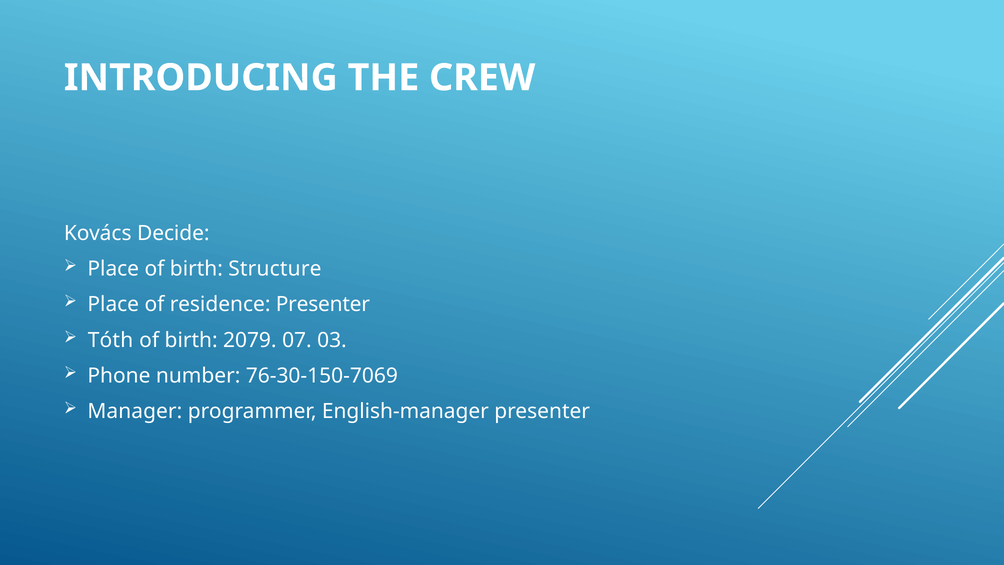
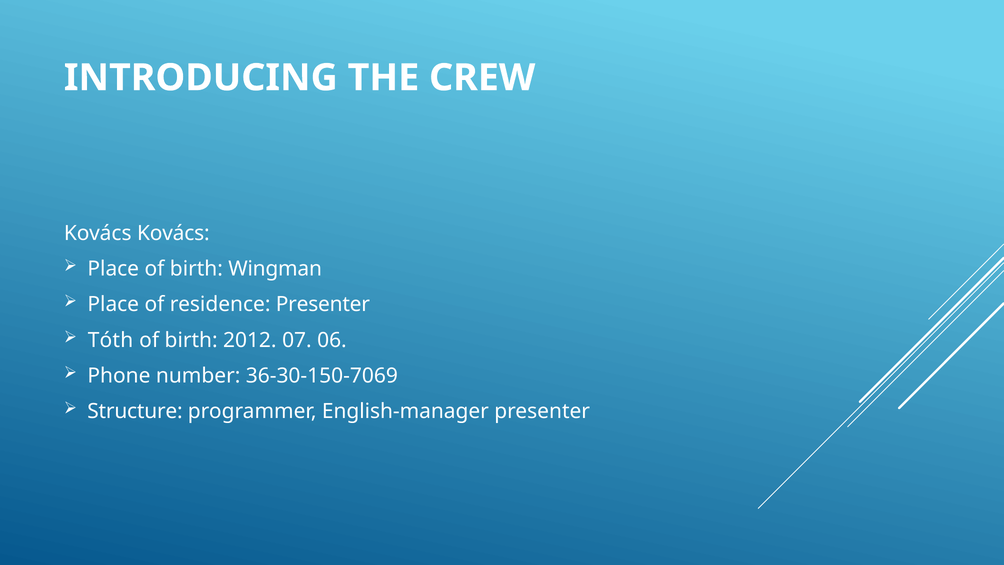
Kovács Decide: Decide -> Kovács (173, 233)
Structure: Structure -> Wingman (275, 269)
2079: 2079 -> 2012 (250, 340)
03: 03 -> 06 (332, 340)
76-30-150-7069: 76-30-150-7069 -> 36-30-150-7069 (322, 376)
Manager: Manager -> Structure (135, 411)
